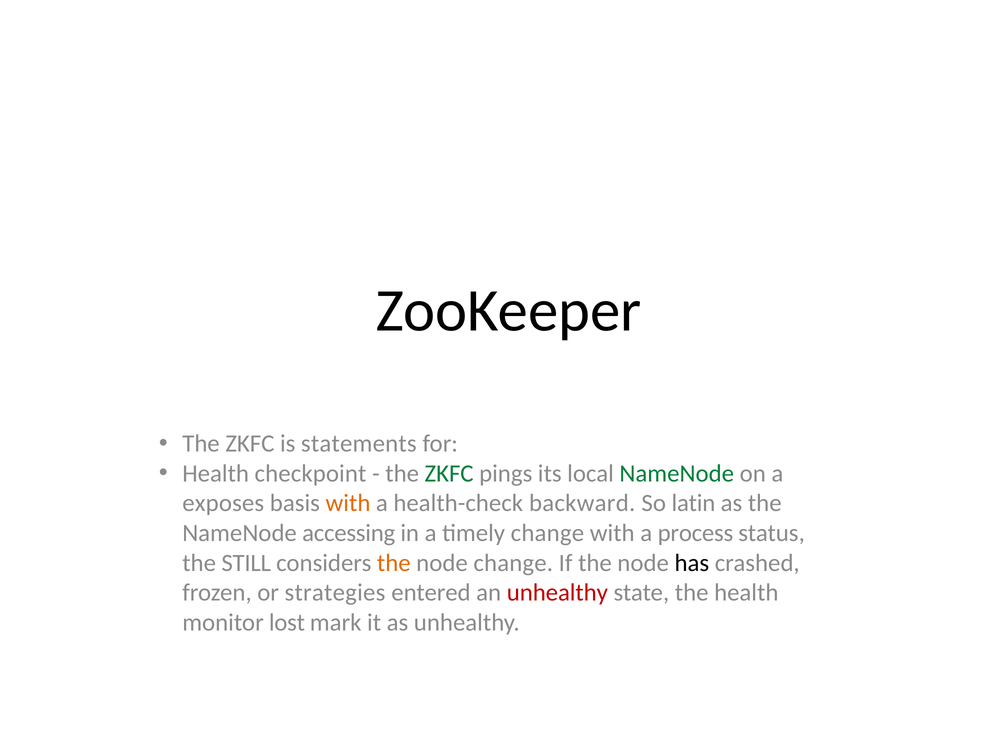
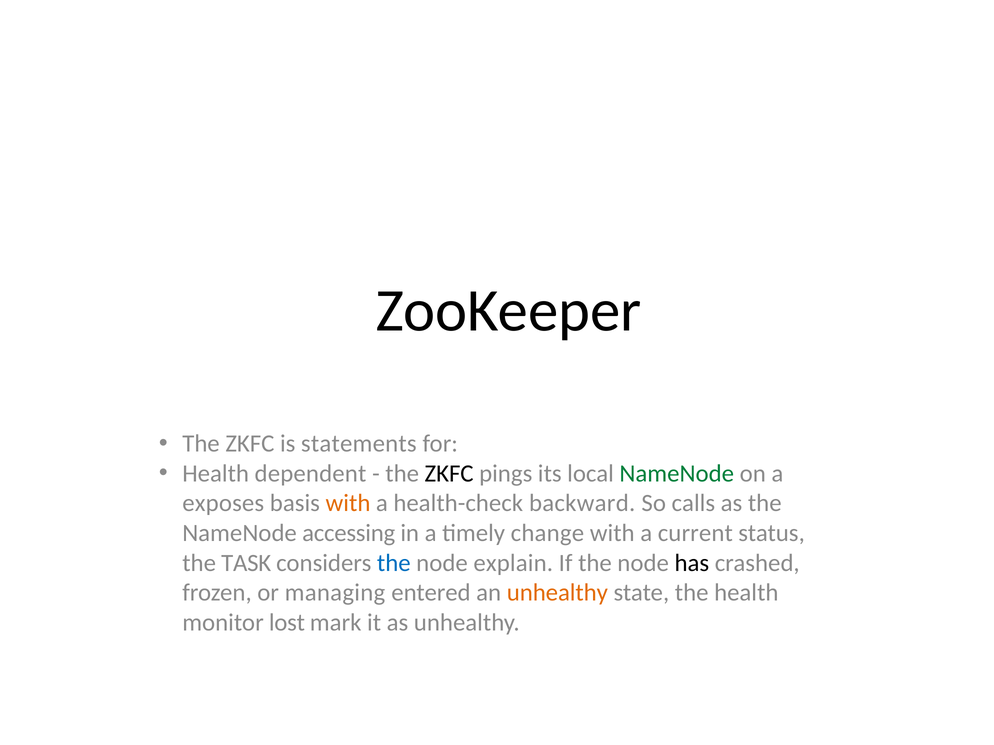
checkpoint: checkpoint -> dependent (310, 474)
ZKFC colour: green -> black (449, 474)
latin: latin -> calls (693, 504)
process: process -> current (695, 533)
STILL: STILL -> TASK (246, 563)
the colour: orange -> blue (394, 563)
node change: change -> explain (513, 563)
strategies: strategies -> managing (335, 593)
unhealthy colour: red -> orange (557, 593)
